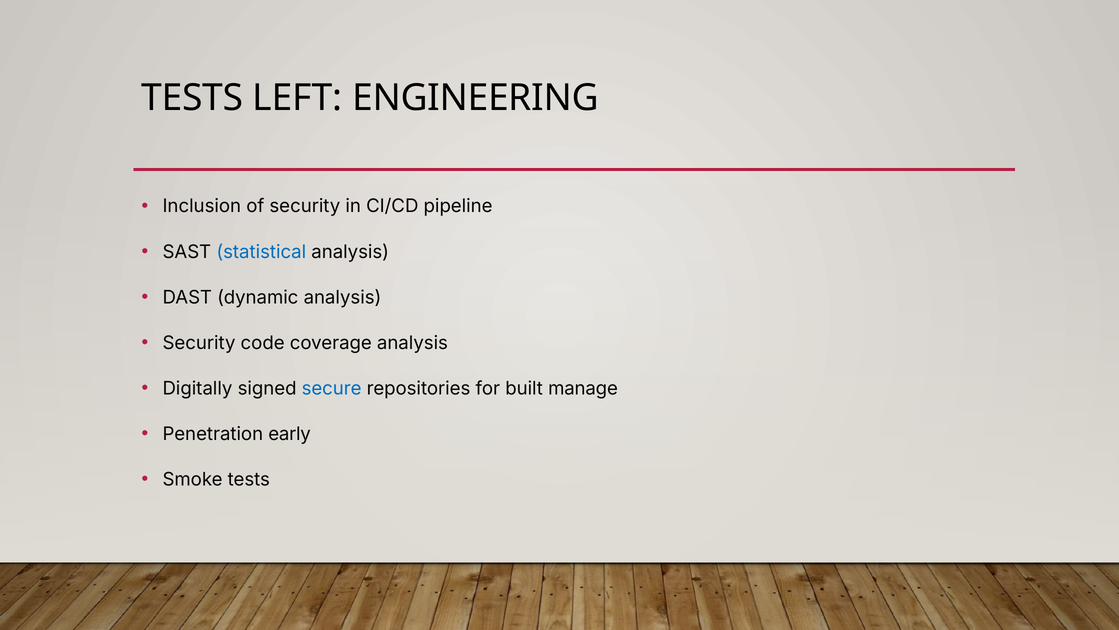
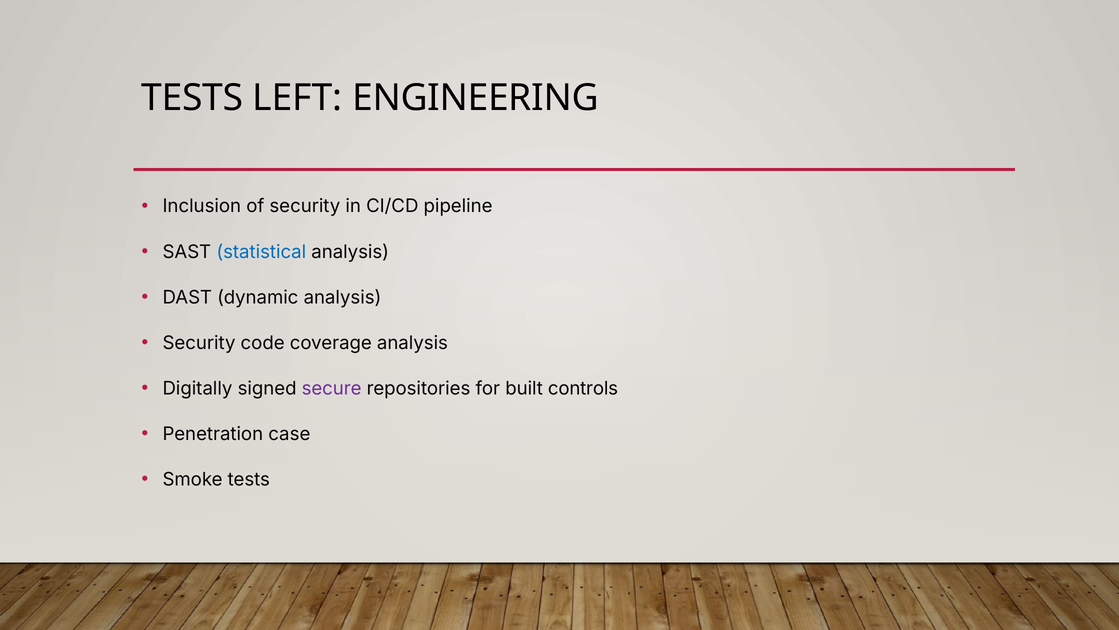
secure colour: blue -> purple (332, 388)
manage: manage -> controls (583, 388)
early: early -> case (289, 434)
